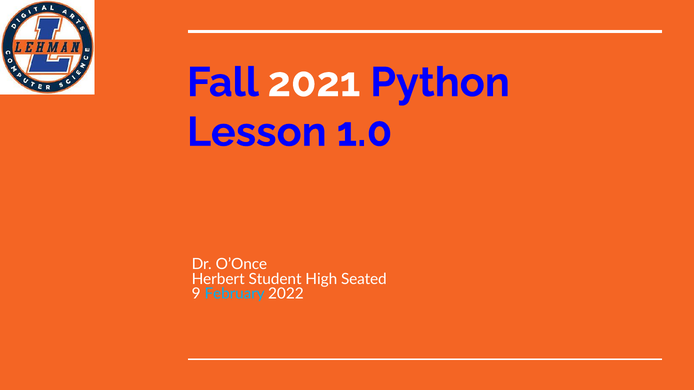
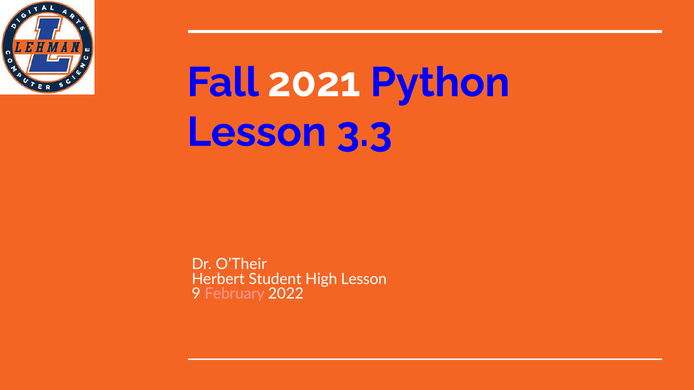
1.0: 1.0 -> 3.3 (364, 132)
O’Once: O’Once -> O’Their (241, 264)
High Seated: Seated -> Lesson (364, 279)
February colour: light blue -> pink (235, 294)
